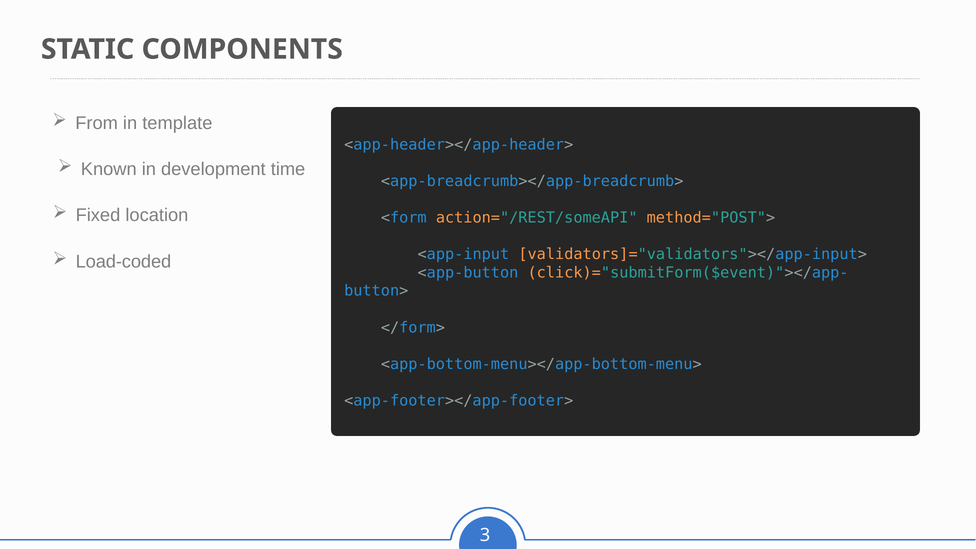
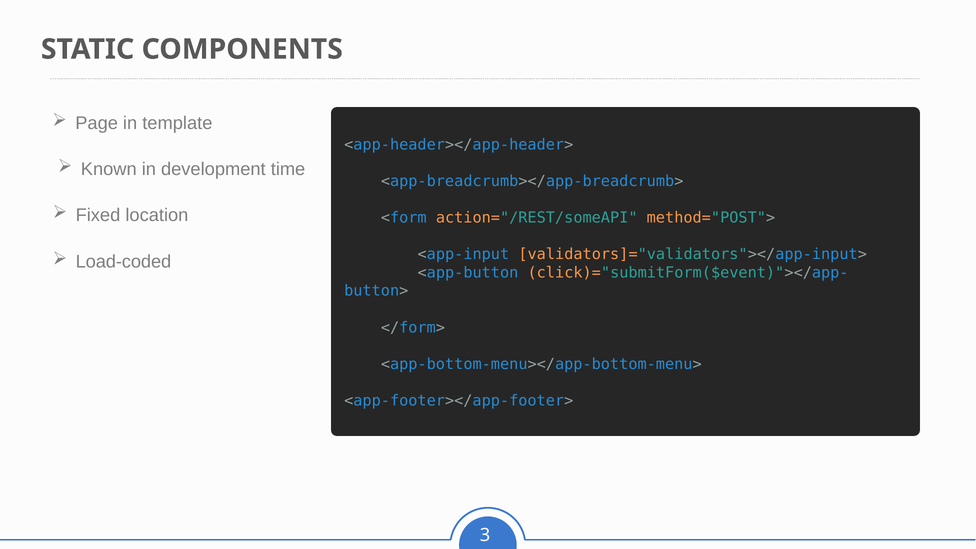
From: From -> Page (97, 123)
